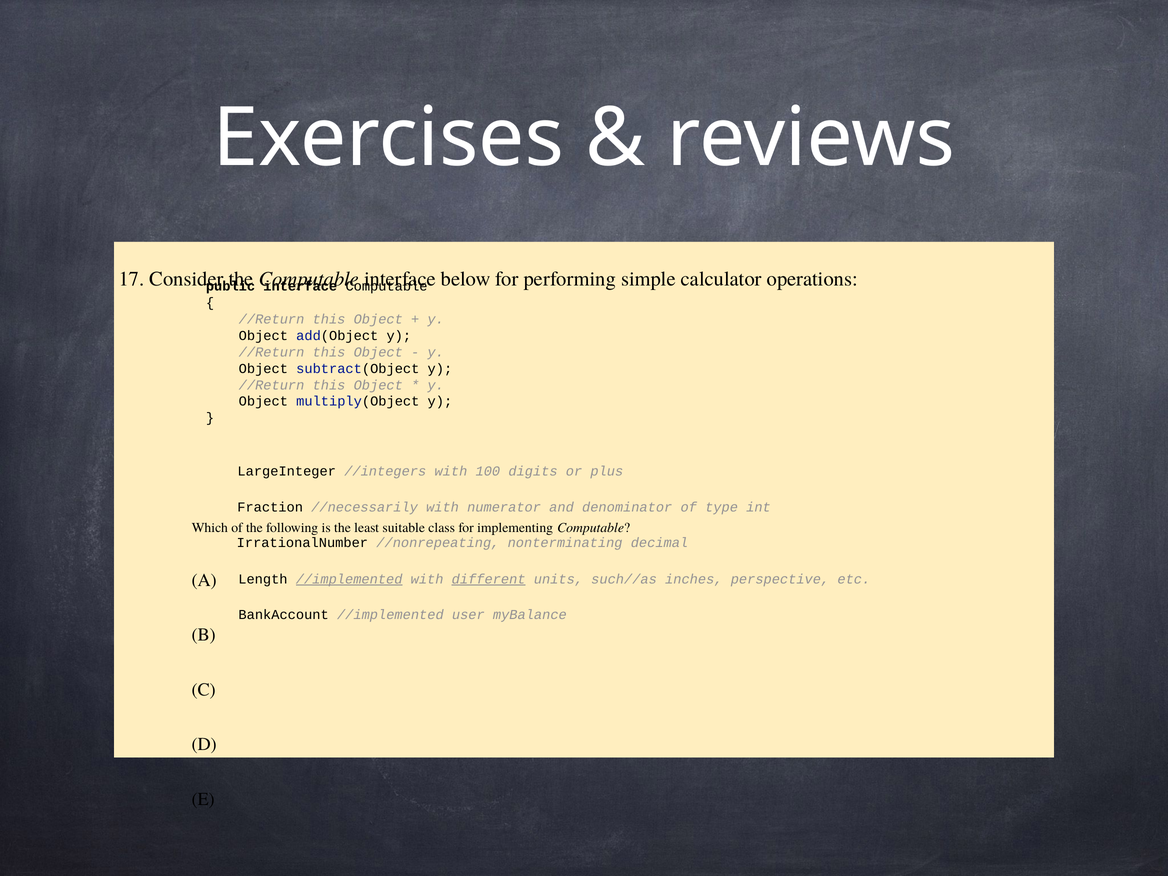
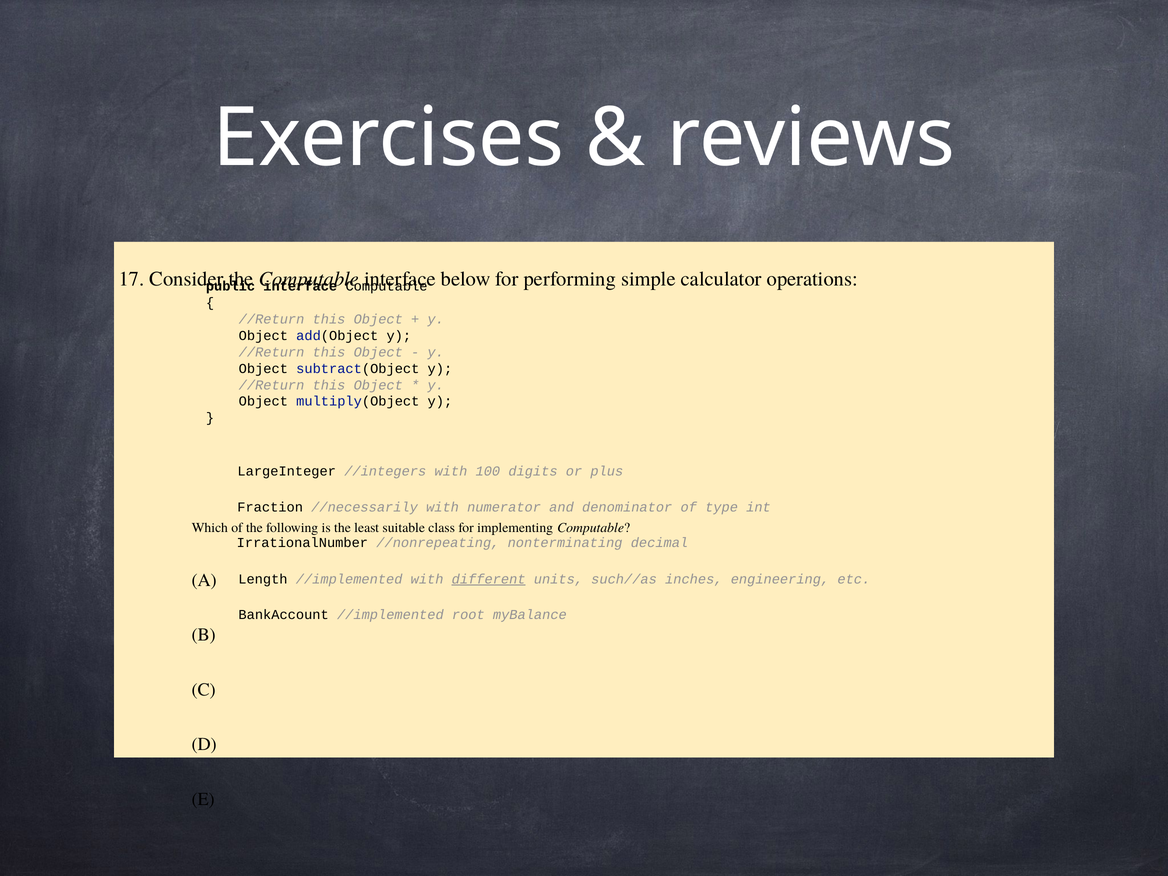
//implemented underline: present -> none (349, 579)
perspective: perspective -> engineering (780, 579)
user: user -> root (468, 615)
